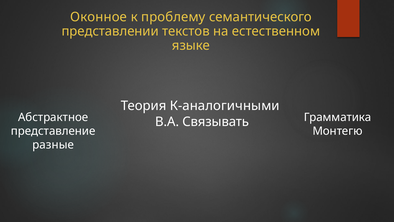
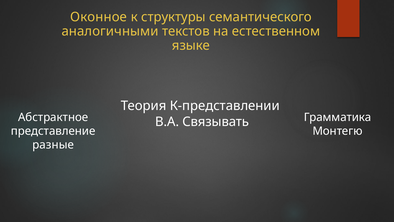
проблему: проблему -> структуры (173, 17)
представлении: представлении -> аналогичными (110, 31)
К-аналогичными: К-аналогичными -> К-представлении (225, 106)
